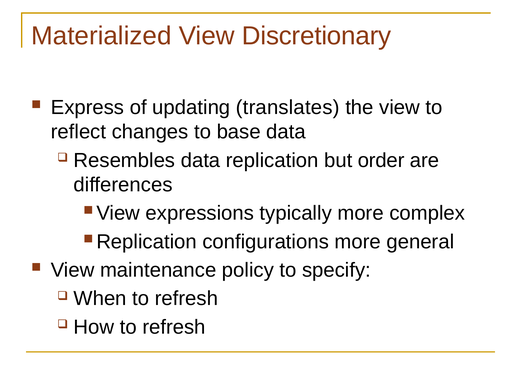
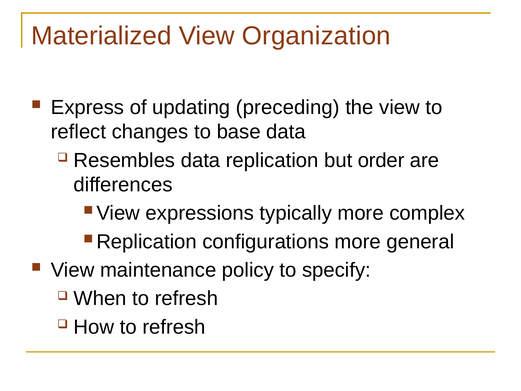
Discretionary: Discretionary -> Organization (316, 36)
translates: translates -> preceding (288, 107)
